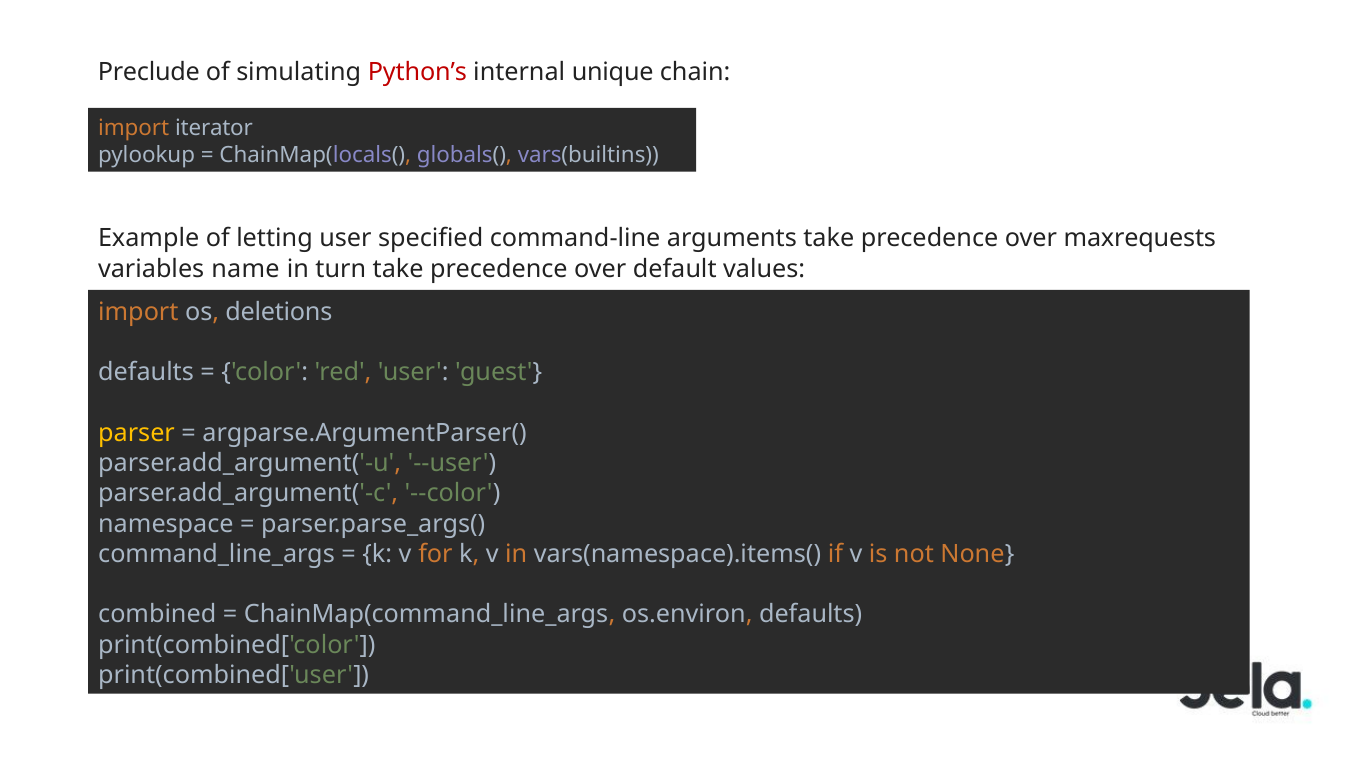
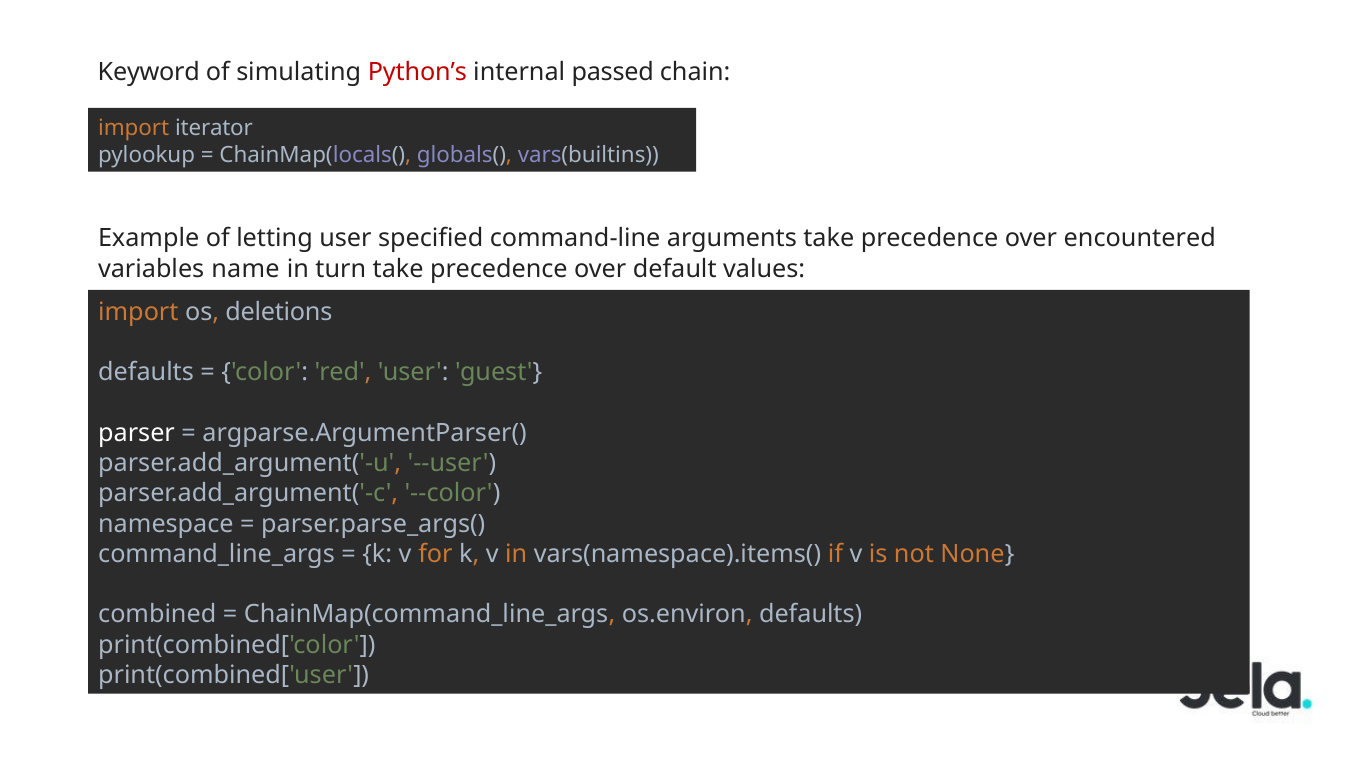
Preclude: Preclude -> Keyword (149, 72)
unique: unique -> passed (613, 72)
maxrequests: maxrequests -> encountered (1140, 238)
parser colour: yellow -> white (137, 433)
